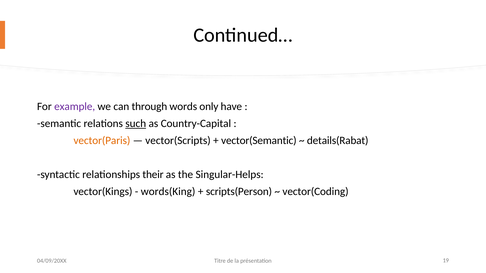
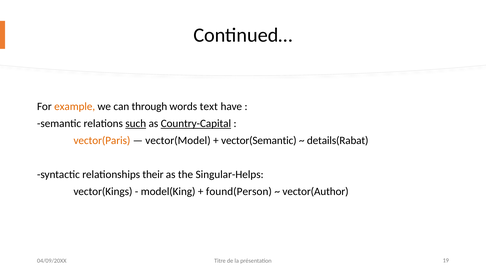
example colour: purple -> orange (75, 107)
only: only -> text (209, 107)
Country-Capital underline: none -> present (196, 124)
vector(Scripts: vector(Scripts -> vector(Model (178, 141)
words(King: words(King -> model(King (168, 192)
scripts(Person: scripts(Person -> found(Person (239, 192)
vector(Coding: vector(Coding -> vector(Author (316, 192)
